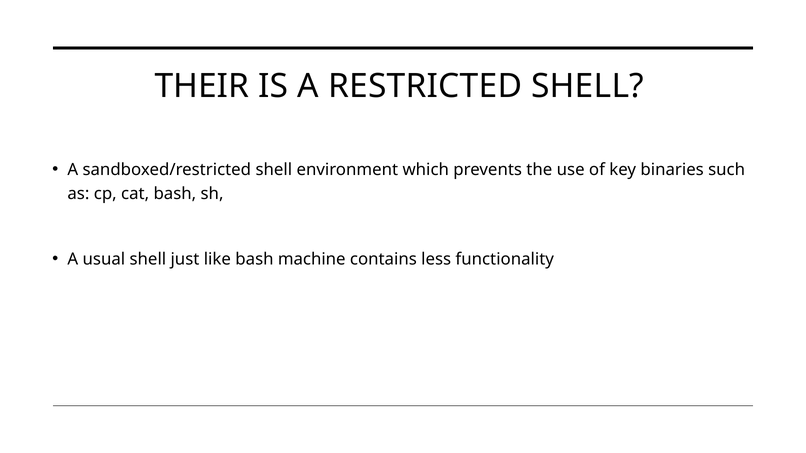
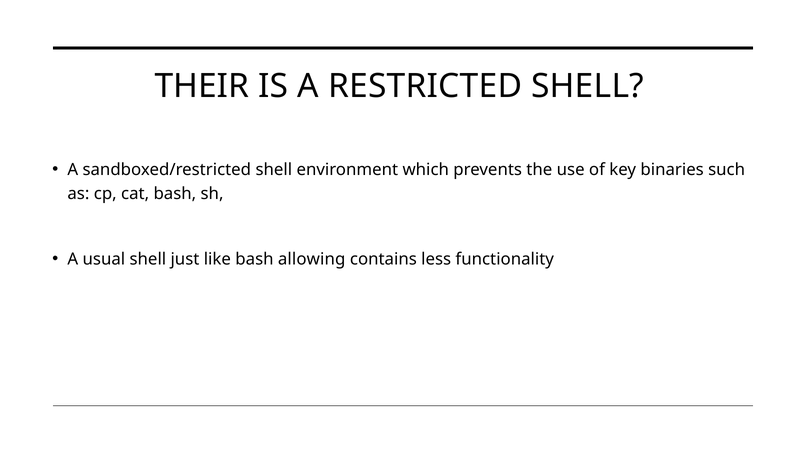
machine: machine -> allowing (312, 259)
